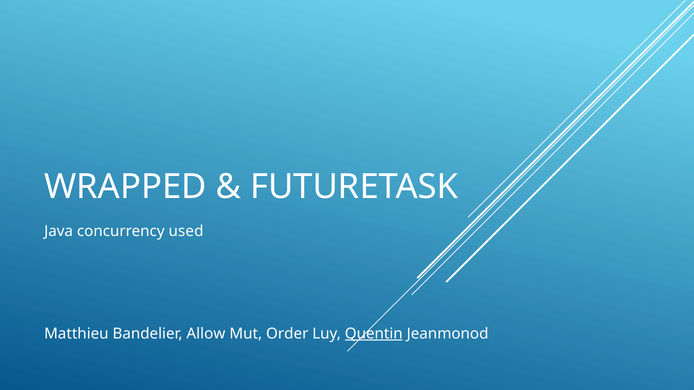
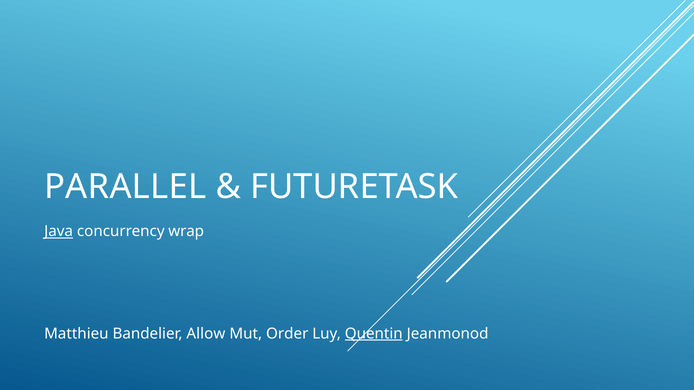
WRAPPED: WRAPPED -> PARALLEL (125, 187)
Java underline: none -> present (59, 232)
used: used -> wrap (186, 232)
